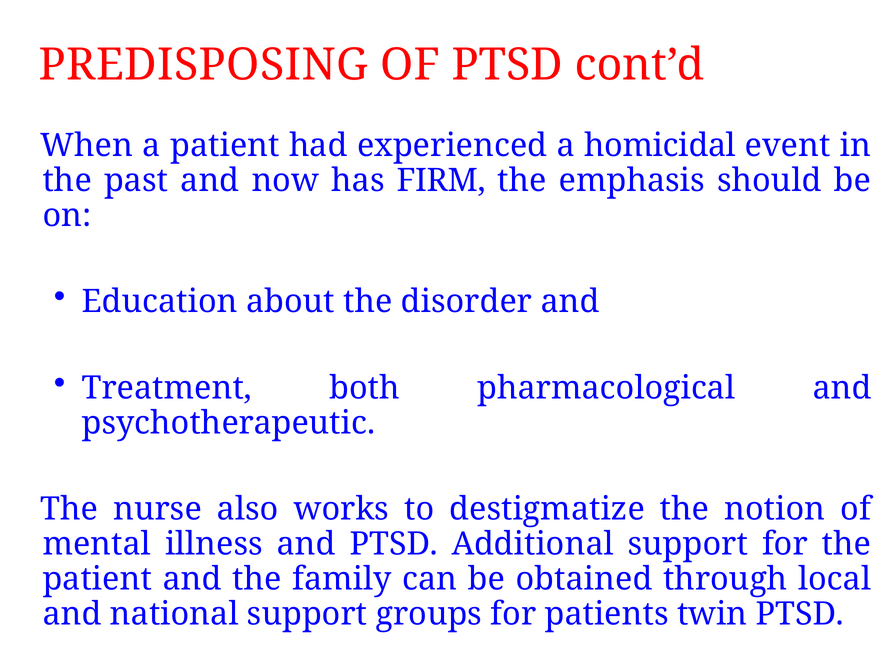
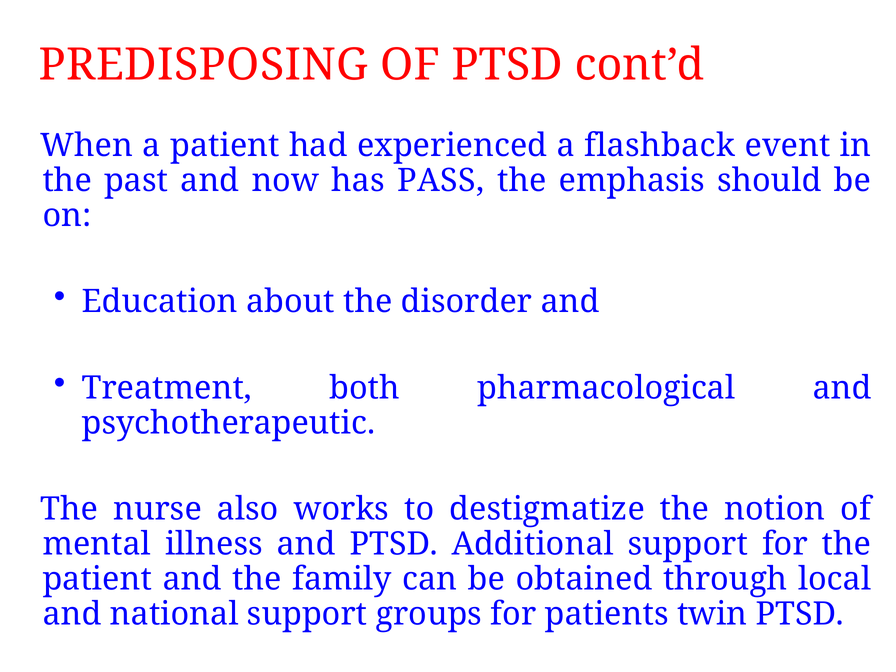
homicidal: homicidal -> flashback (660, 146)
FIRM: FIRM -> PASS (441, 181)
